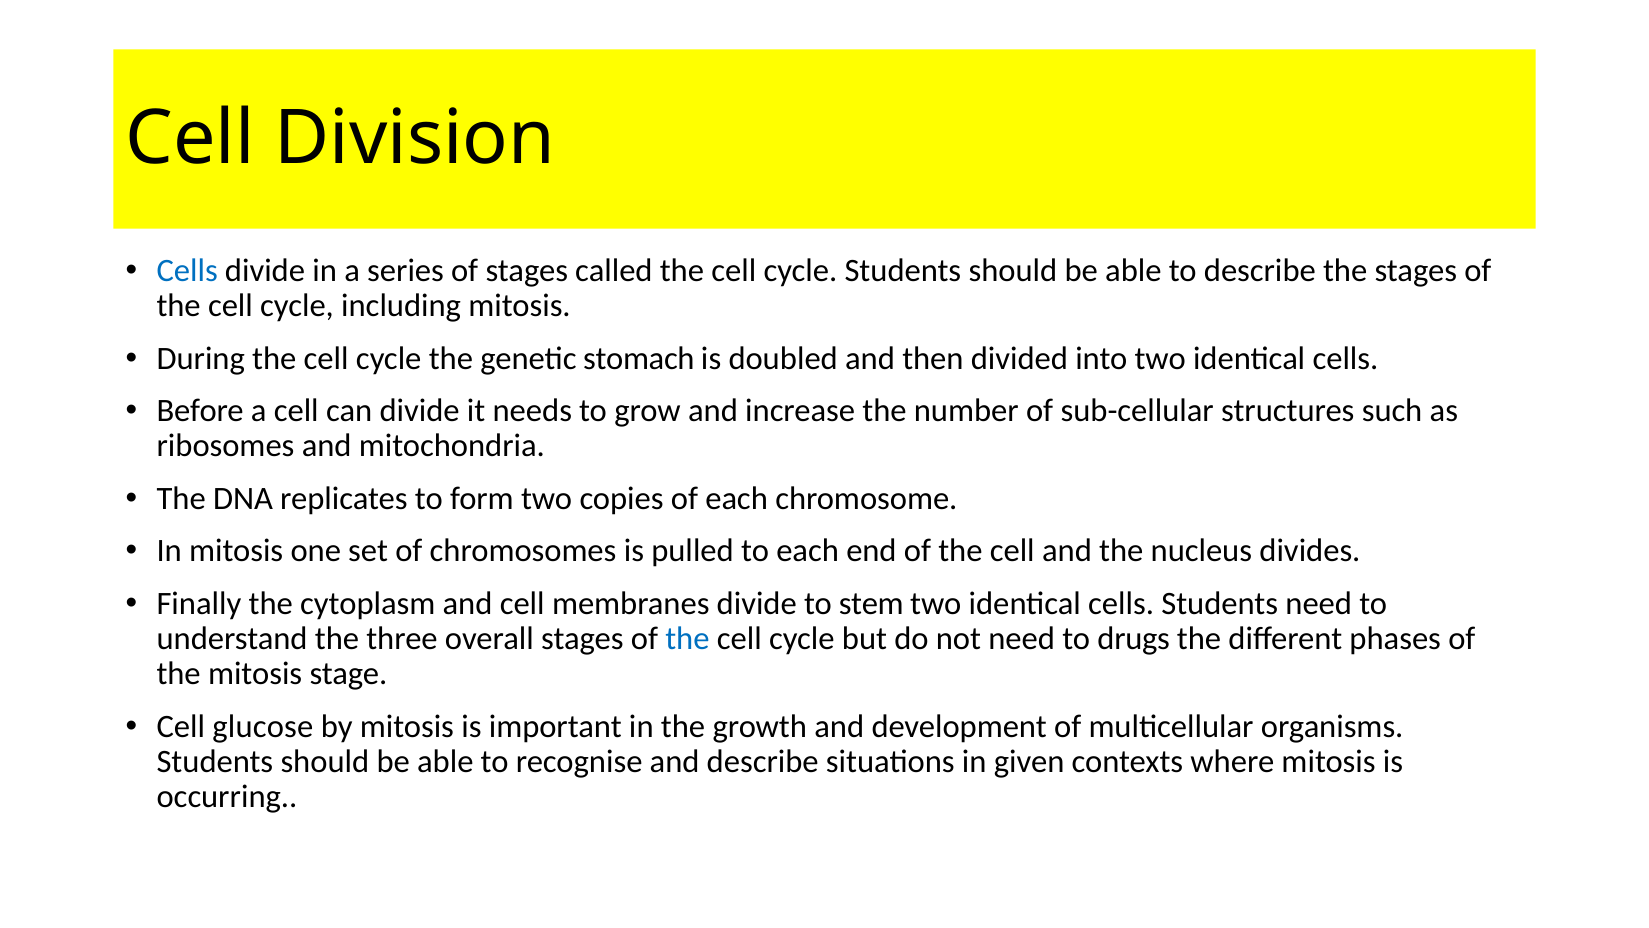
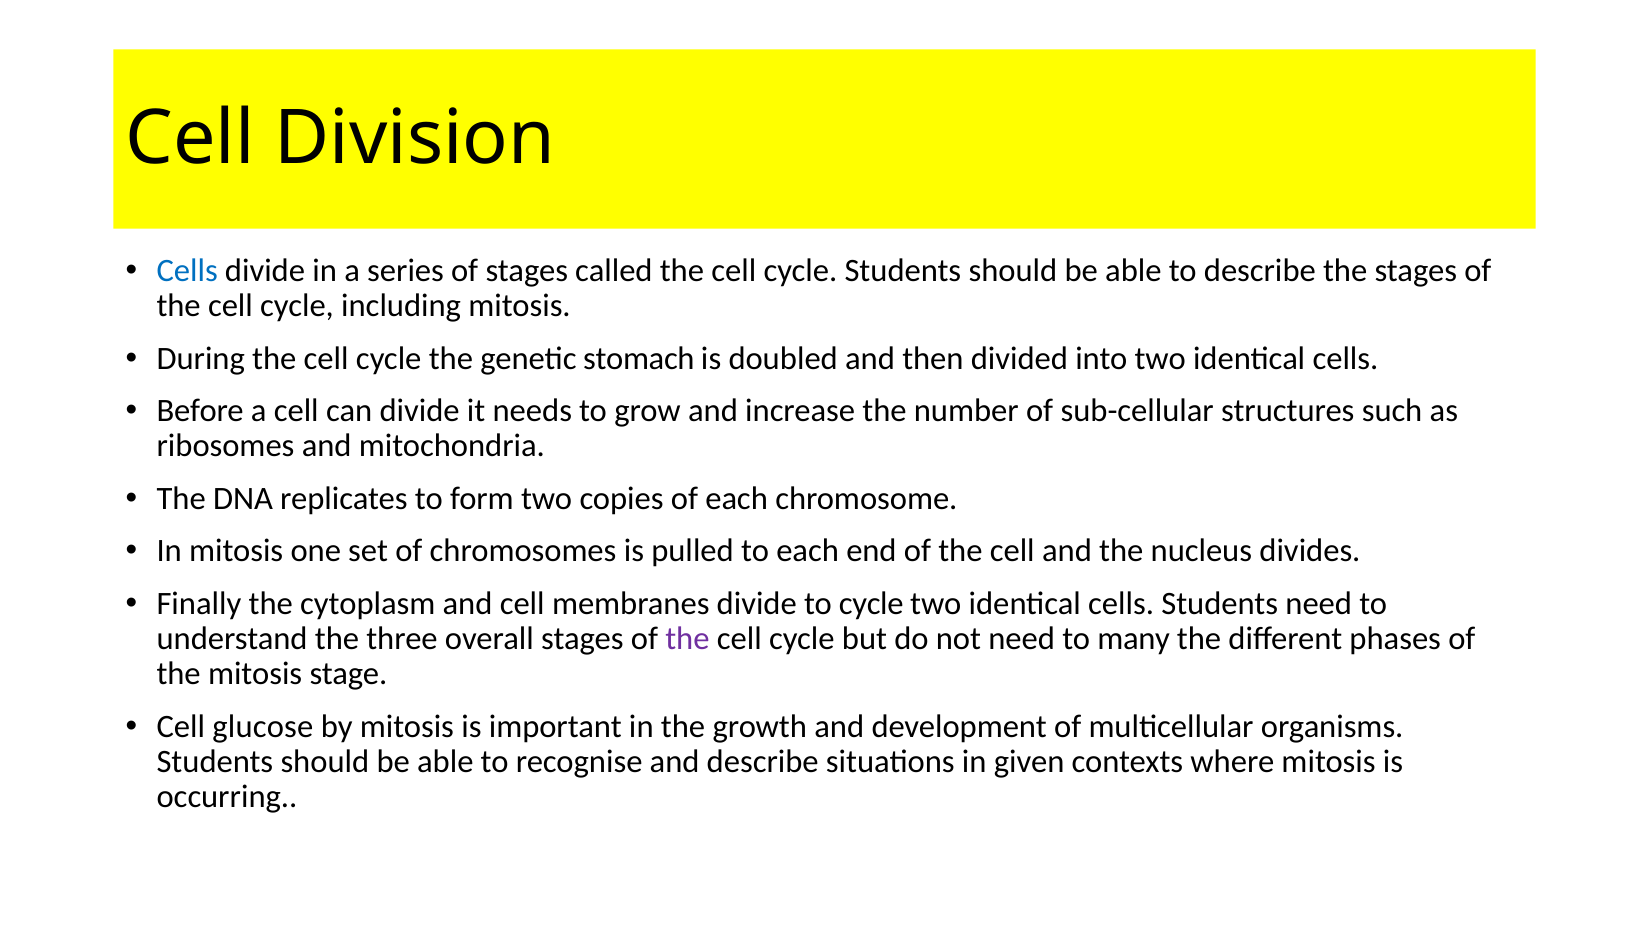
to stem: stem -> cycle (871, 603)
the colour: blue -> purple (687, 638)
drugs: drugs -> many (1134, 638)
